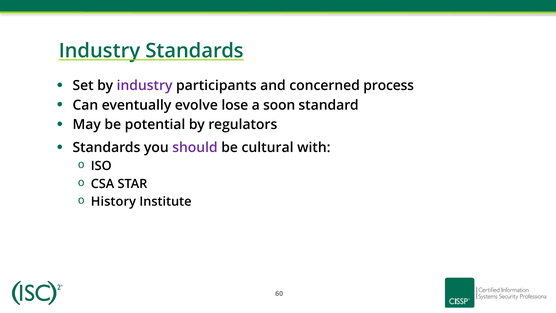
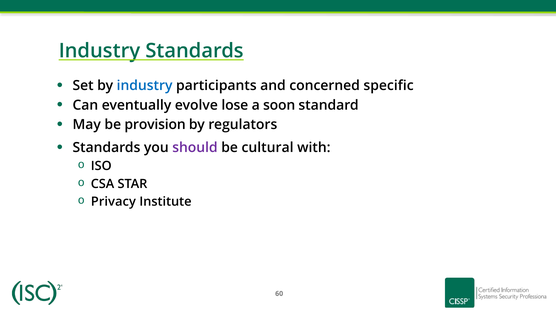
industry colour: purple -> blue (145, 86)
process: process -> specific (389, 86)
potential: potential -> provision (155, 125)
History: History -> Privacy (113, 202)
